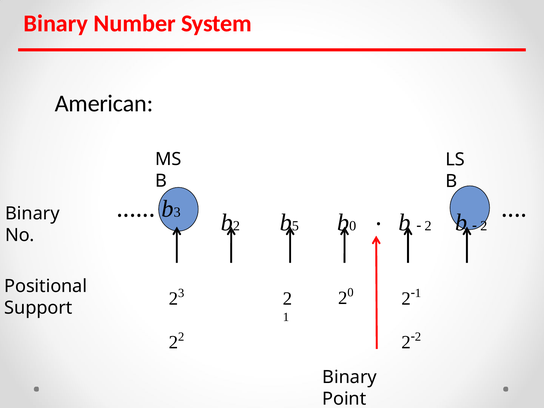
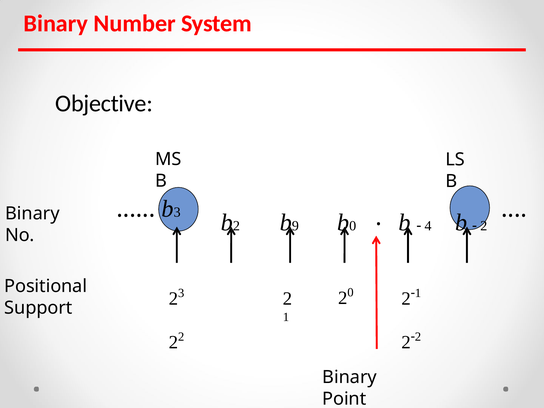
American: American -> Objective (104, 104)
5: 5 -> 9 (295, 226)
2: 2 -> 4 (428, 226)
